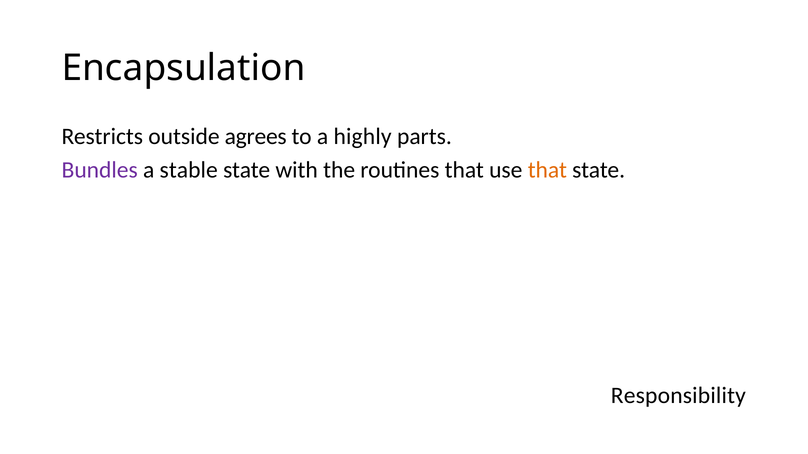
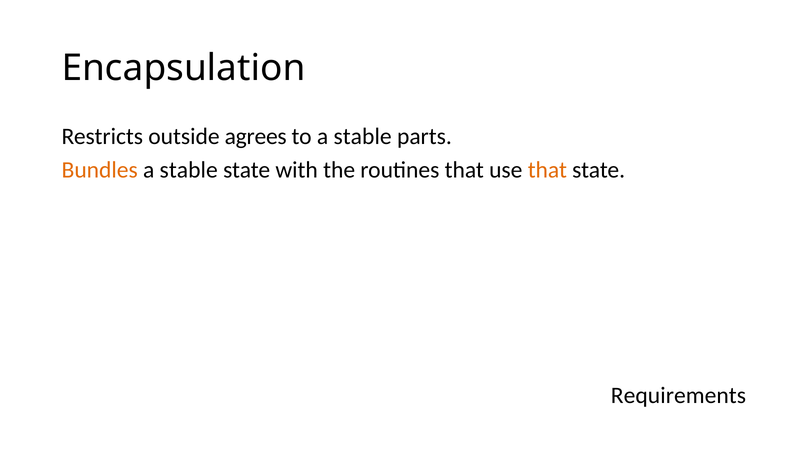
to a highly: highly -> stable (363, 137)
Bundles colour: purple -> orange (100, 170)
Responsibility: Responsibility -> Requirements (678, 396)
